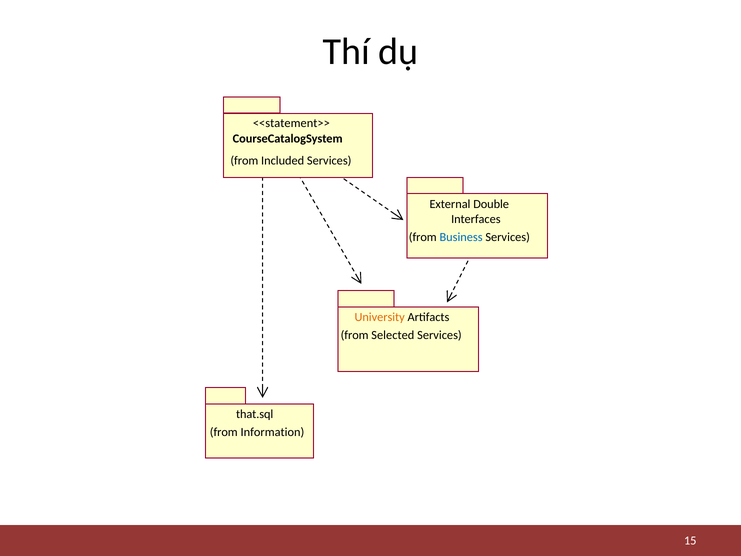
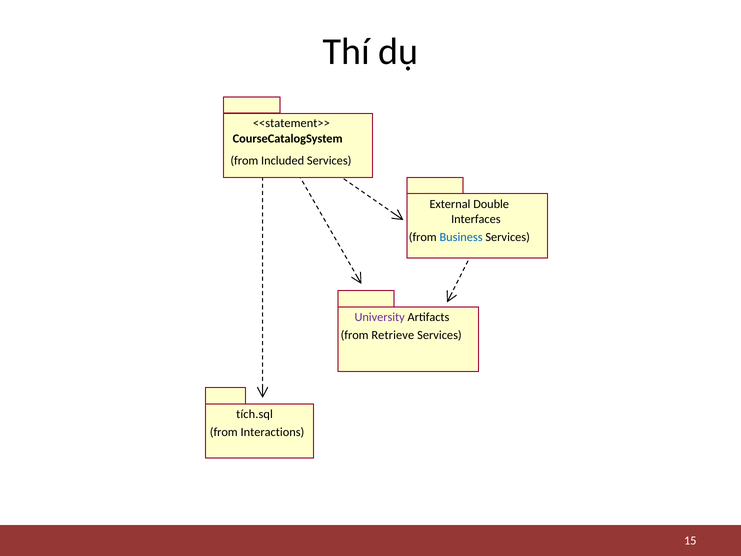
University colour: orange -> purple (380, 317)
Selected: Selected -> Retrieve (393, 335)
that.sql: that.sql -> tích.sql (255, 414)
Information: Information -> Interactions (272, 432)
